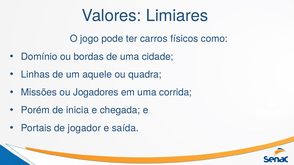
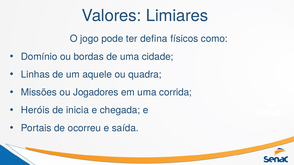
carros: carros -> defina (154, 39)
Porém: Porém -> Heróis (35, 110)
jogador: jogador -> ocorreu (84, 128)
